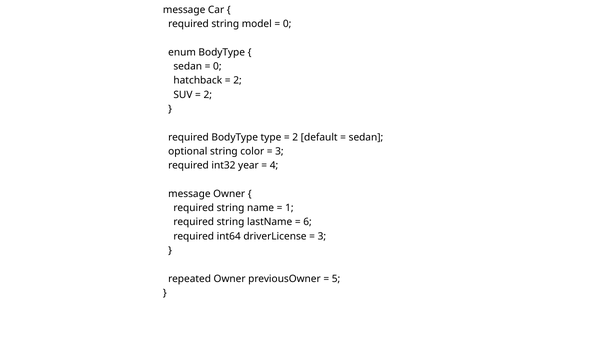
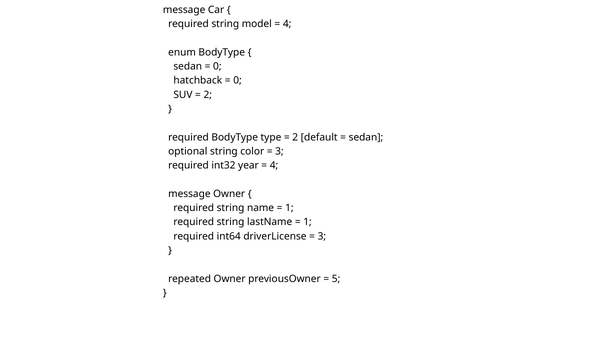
0: 0 -> 4 (287, 24)
2: 2 -> 0 (238, 81)
6: 6 -> 1 (308, 222)
